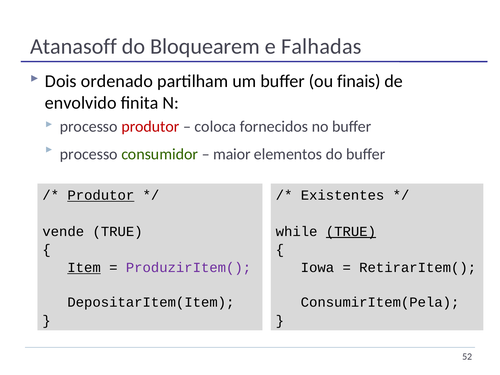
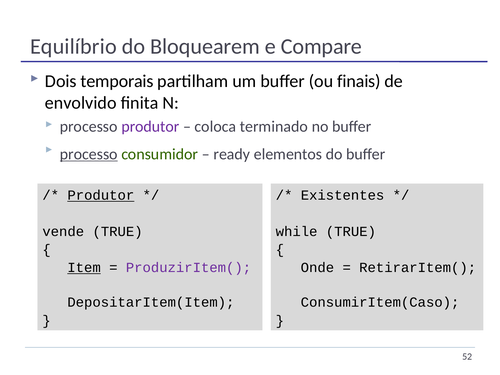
Atanasoff: Atanasoff -> Equilíbrio (73, 46)
Falhadas: Falhadas -> Compare (321, 46)
ordenado: ordenado -> temporais (117, 81)
produtor colour: red -> purple (150, 127)
fornecidos: fornecidos -> terminado (274, 127)
processo underline: none -> present (89, 154)
maior: maior -> ready (232, 154)
TRUE underline: present -> none (351, 231)
Iowa: Iowa -> Onde (317, 268)
ConsumirItem(Pela: ConsumirItem(Pela -> ConsumirItem(Caso (380, 302)
